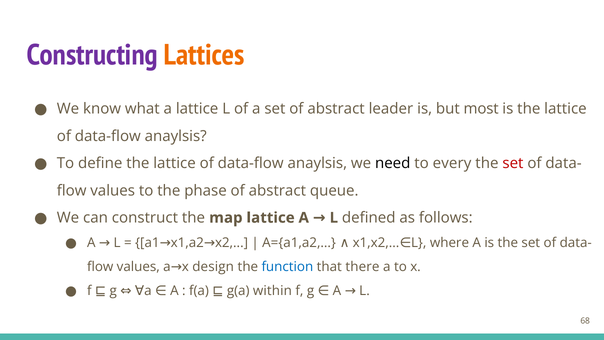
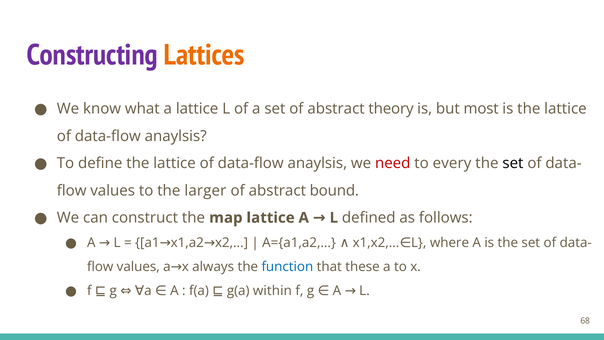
leader: leader -> theory (391, 109)
need colour: black -> red (393, 163)
set colour: red -> black (513, 163)
phase: phase -> larger (205, 190)
queue: queue -> bound (334, 190)
design: design -> always (213, 267)
there: there -> these (362, 267)
